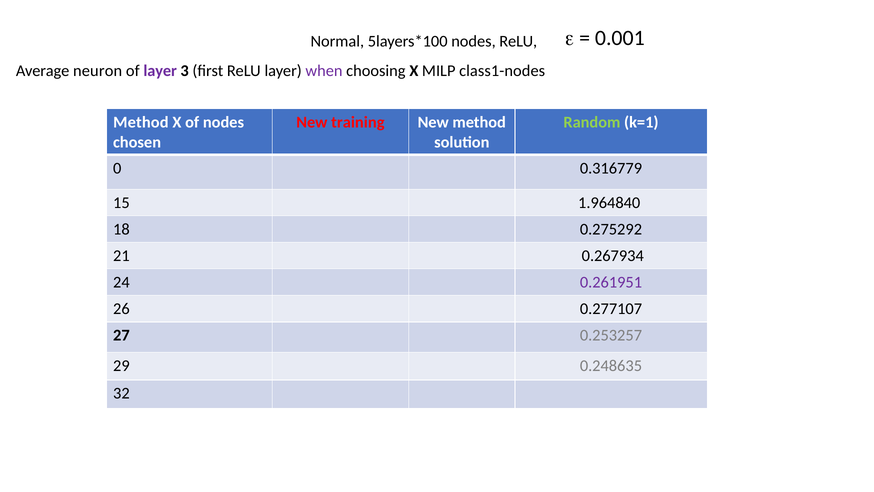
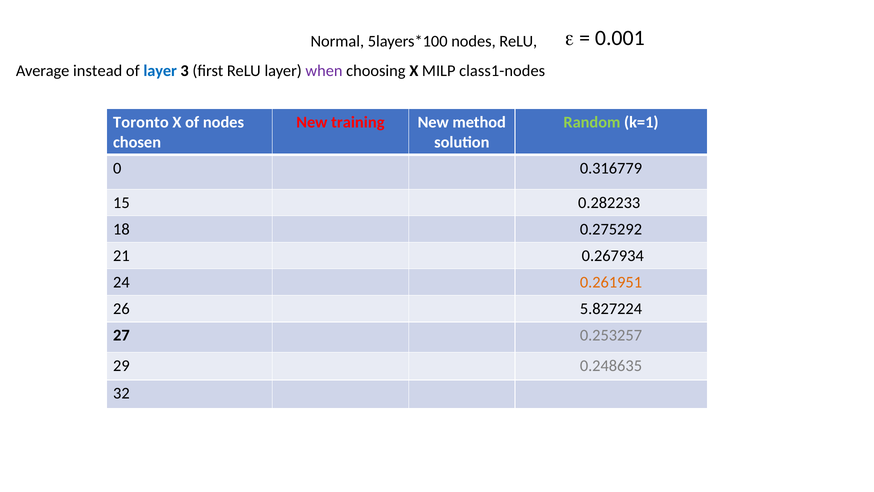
neuron: neuron -> instead (98, 71)
layer colour: purple -> blue (160, 71)
Method: Method -> Toronto (141, 122)
1.964840: 1.964840 -> 0.282233 (609, 203)
0.261951 colour: purple -> orange (611, 282)
0.277107: 0.277107 -> 5.827224 (611, 309)
